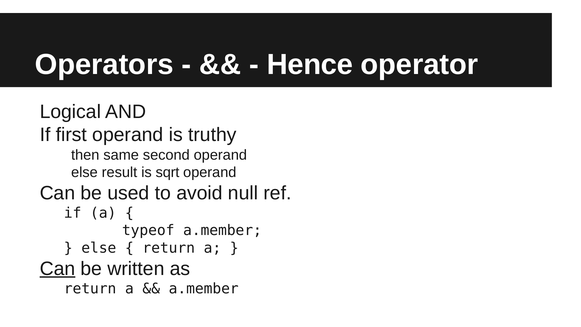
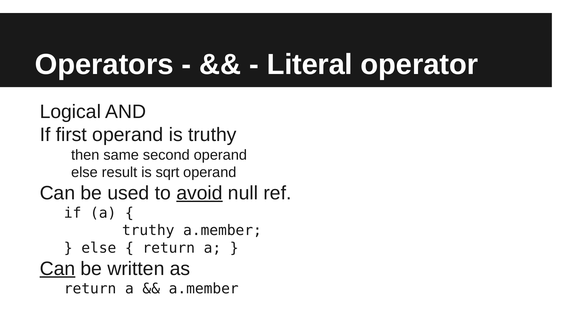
Hence: Hence -> Literal (310, 64)
avoid underline: none -> present (199, 193)
typeof: typeof -> truthy (148, 230)
